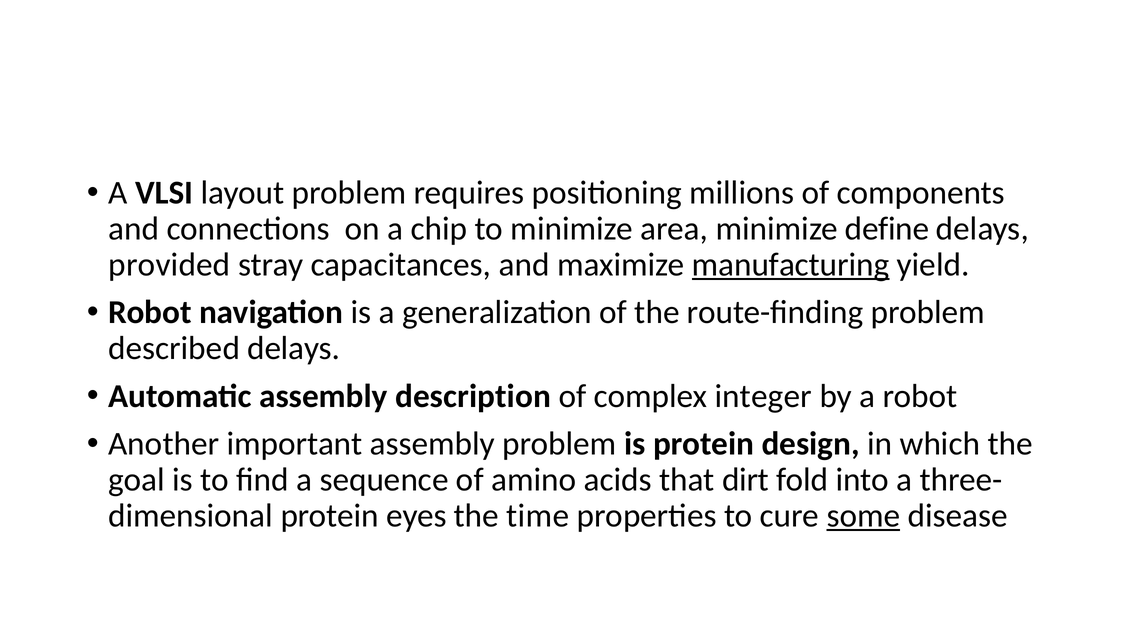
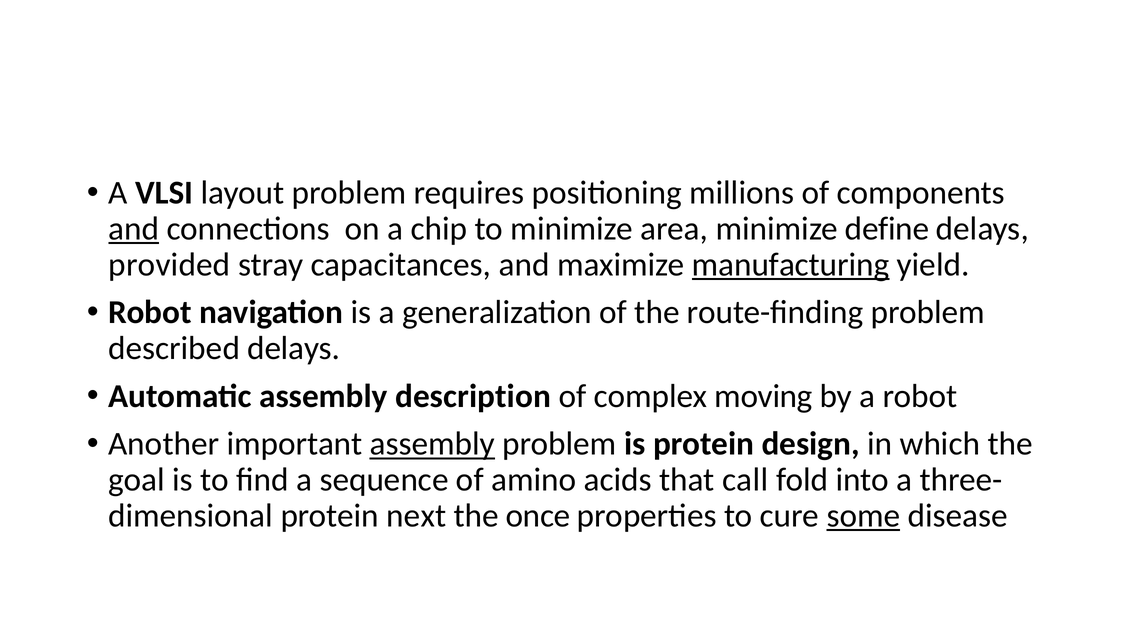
and underline: none -> present (134, 229)
integer: integer -> moving (764, 396)
assembly underline: none -> present (432, 444)
dirt: dirt -> call (745, 480)
eyes: eyes -> next (416, 516)
time: time -> once (538, 516)
